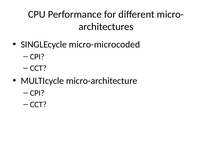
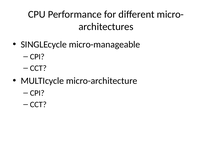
micro-microcoded: micro-microcoded -> micro-manageable (104, 44)
